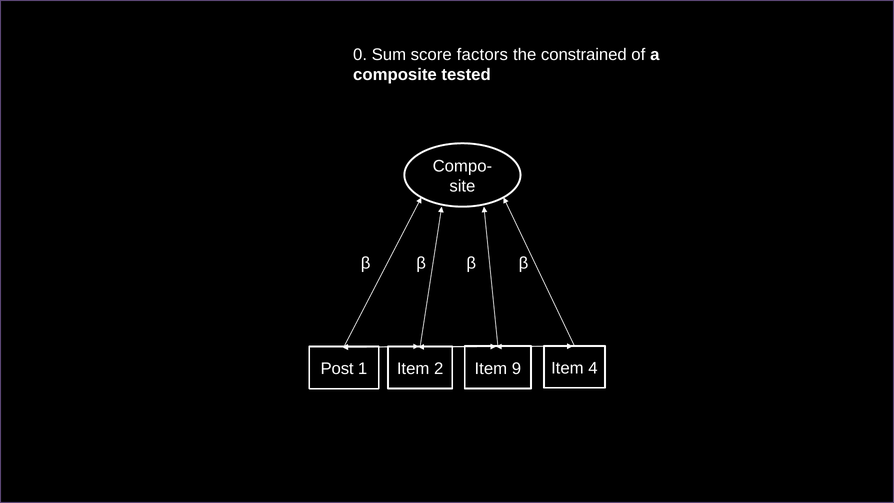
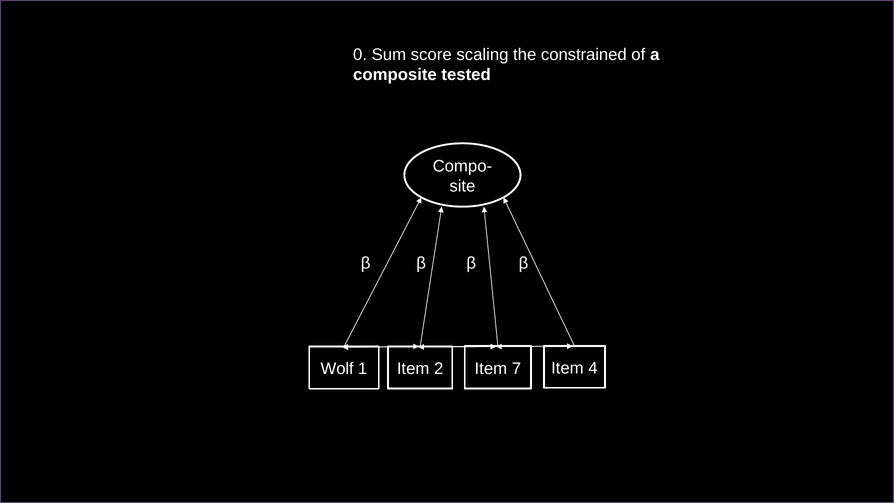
factors: factors -> scaling (482, 55)
9: 9 -> 7 (516, 368)
Post: Post -> Wolf (337, 369)
